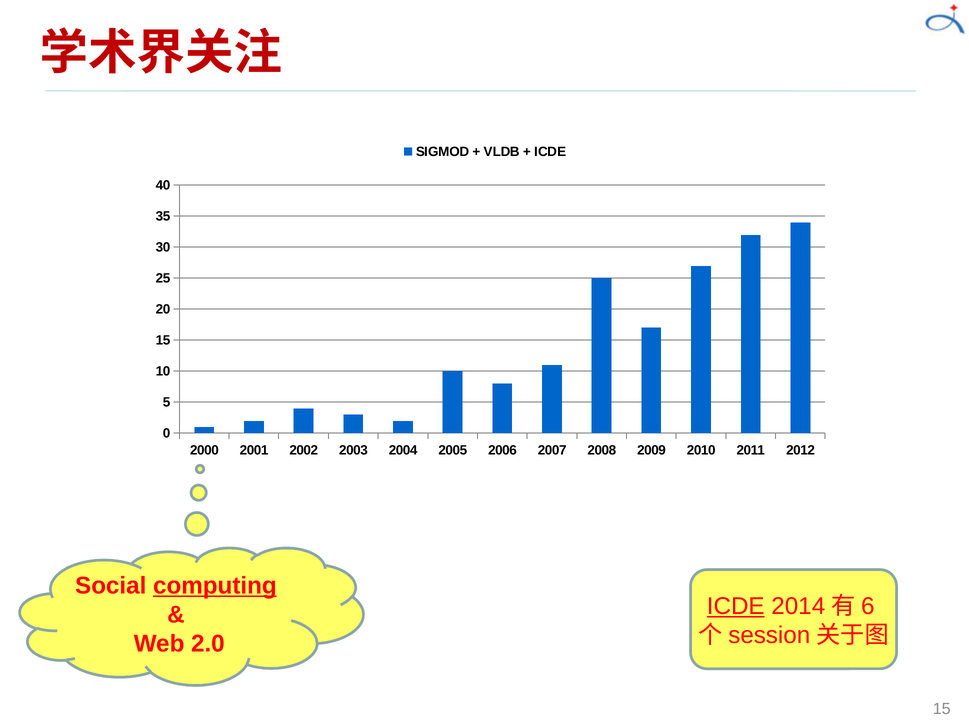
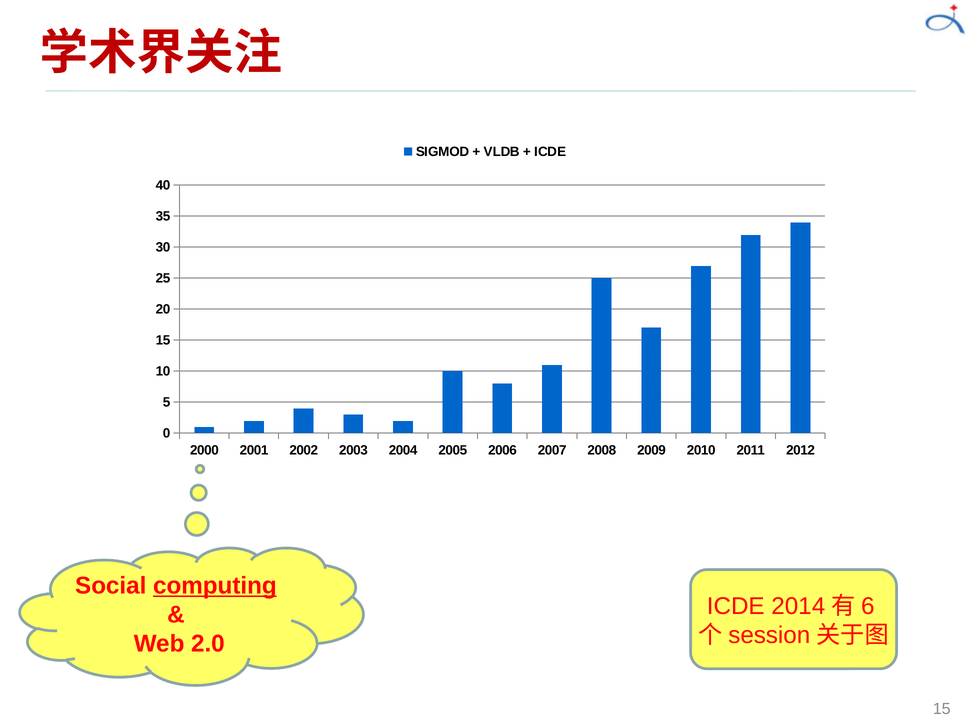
ICDE underline: present -> none (736, 606)
